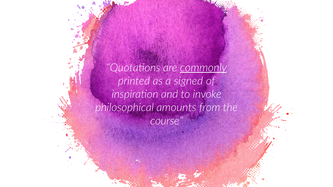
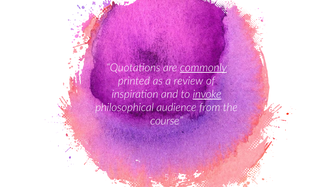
signed: signed -> review (188, 81)
invoke underline: none -> present (207, 94)
amounts: amounts -> audience (176, 108)
